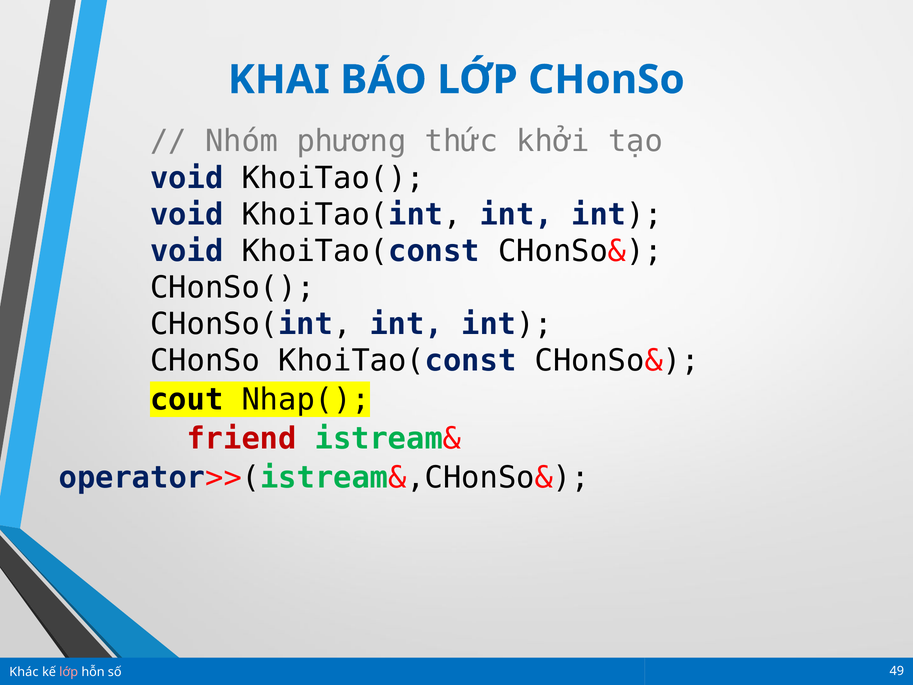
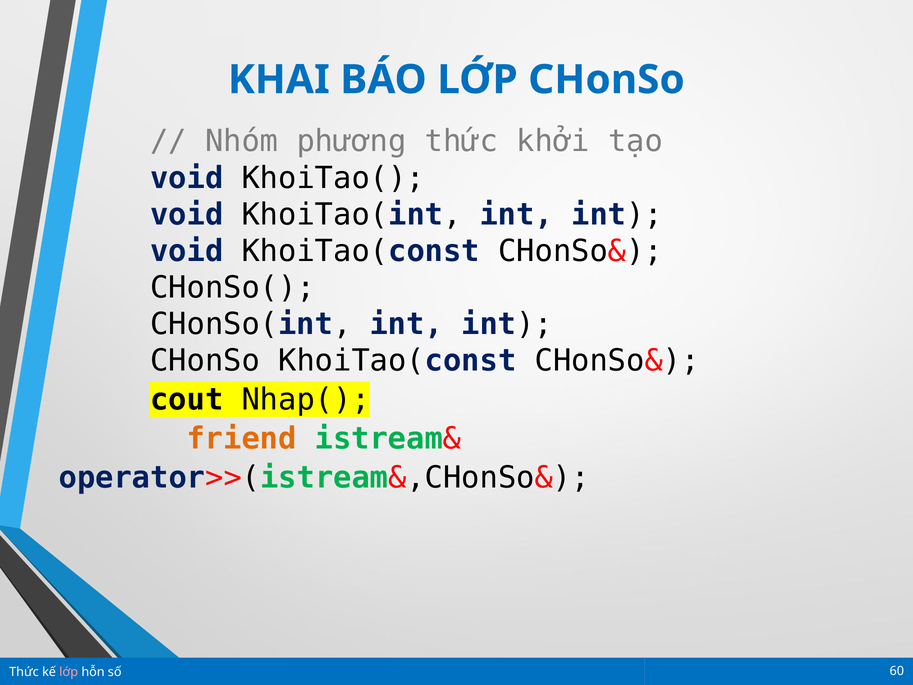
friend colour: red -> orange (242, 439)
Khác: Khác -> Thức (24, 672)
49: 49 -> 60 (897, 671)
